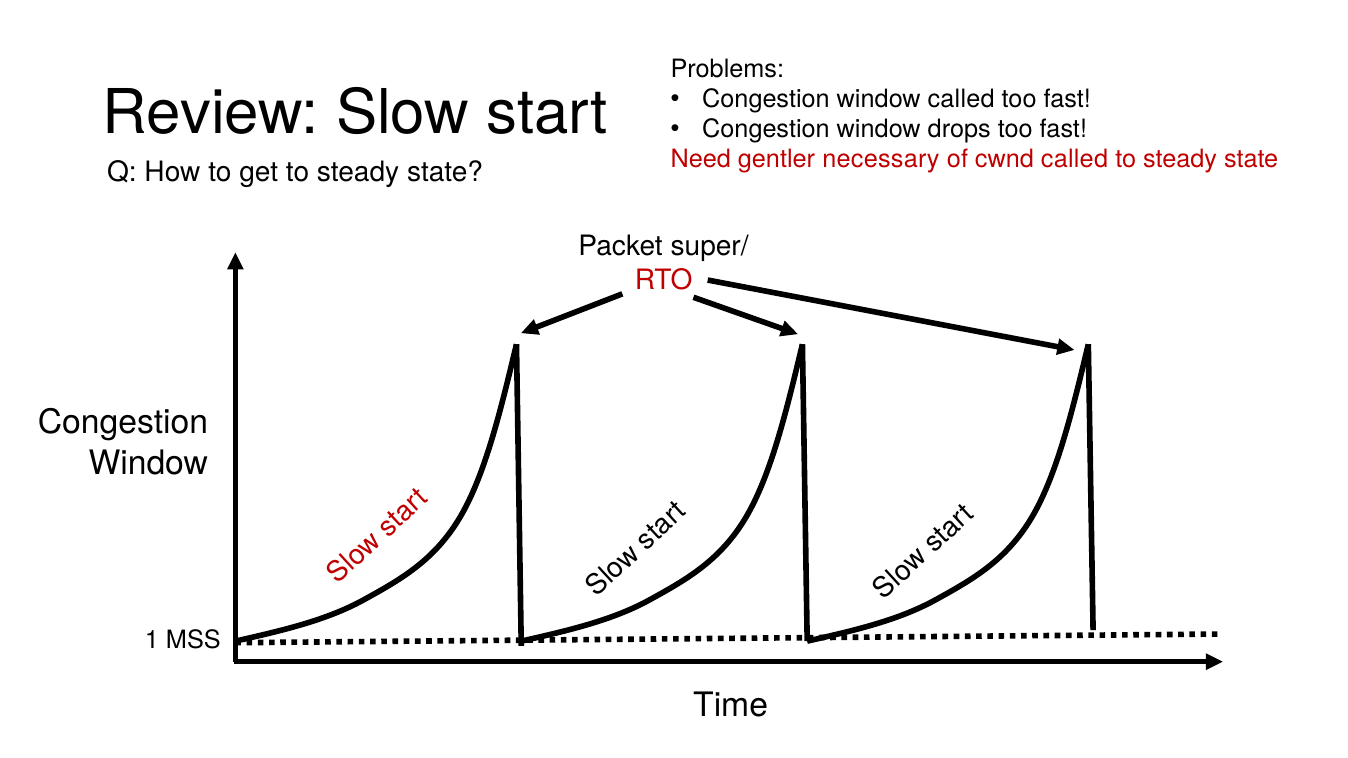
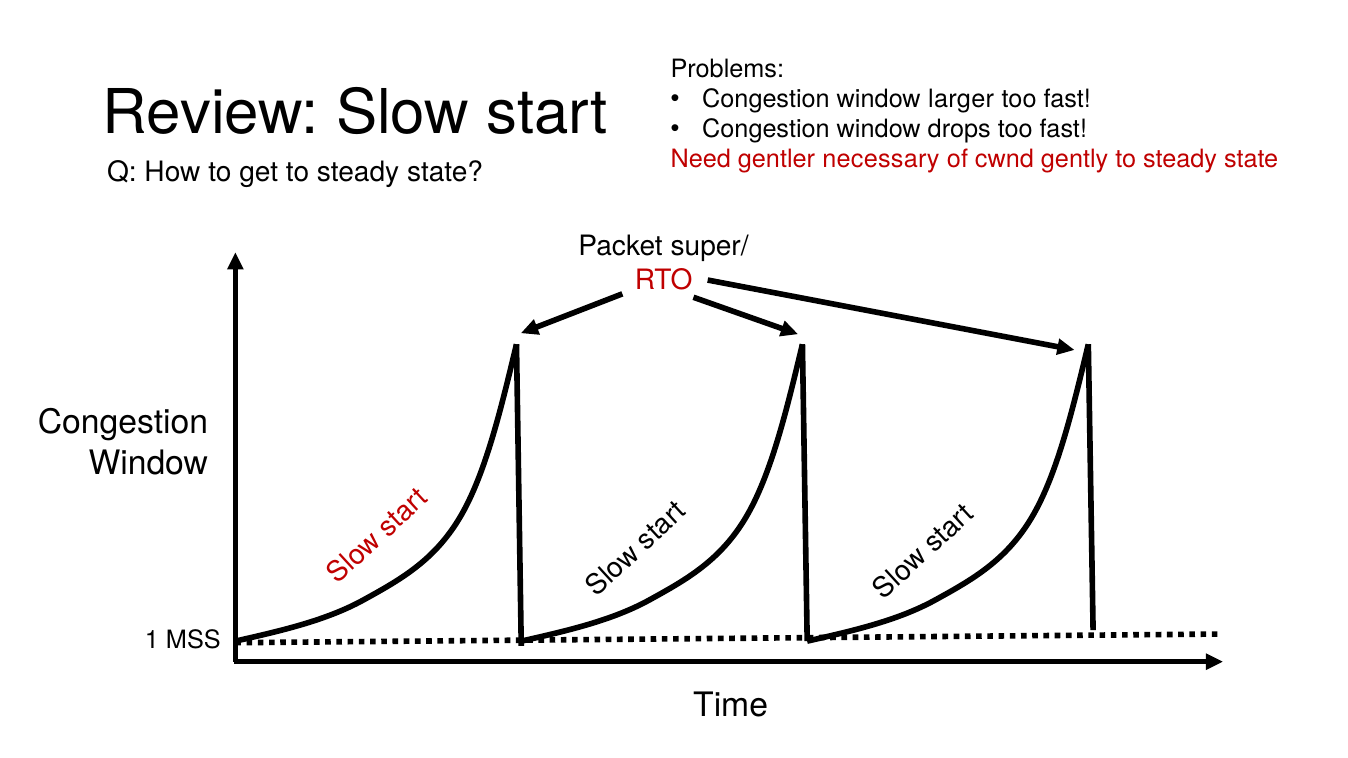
window called: called -> larger (961, 99)
cwnd called: called -> gently (1075, 160)
